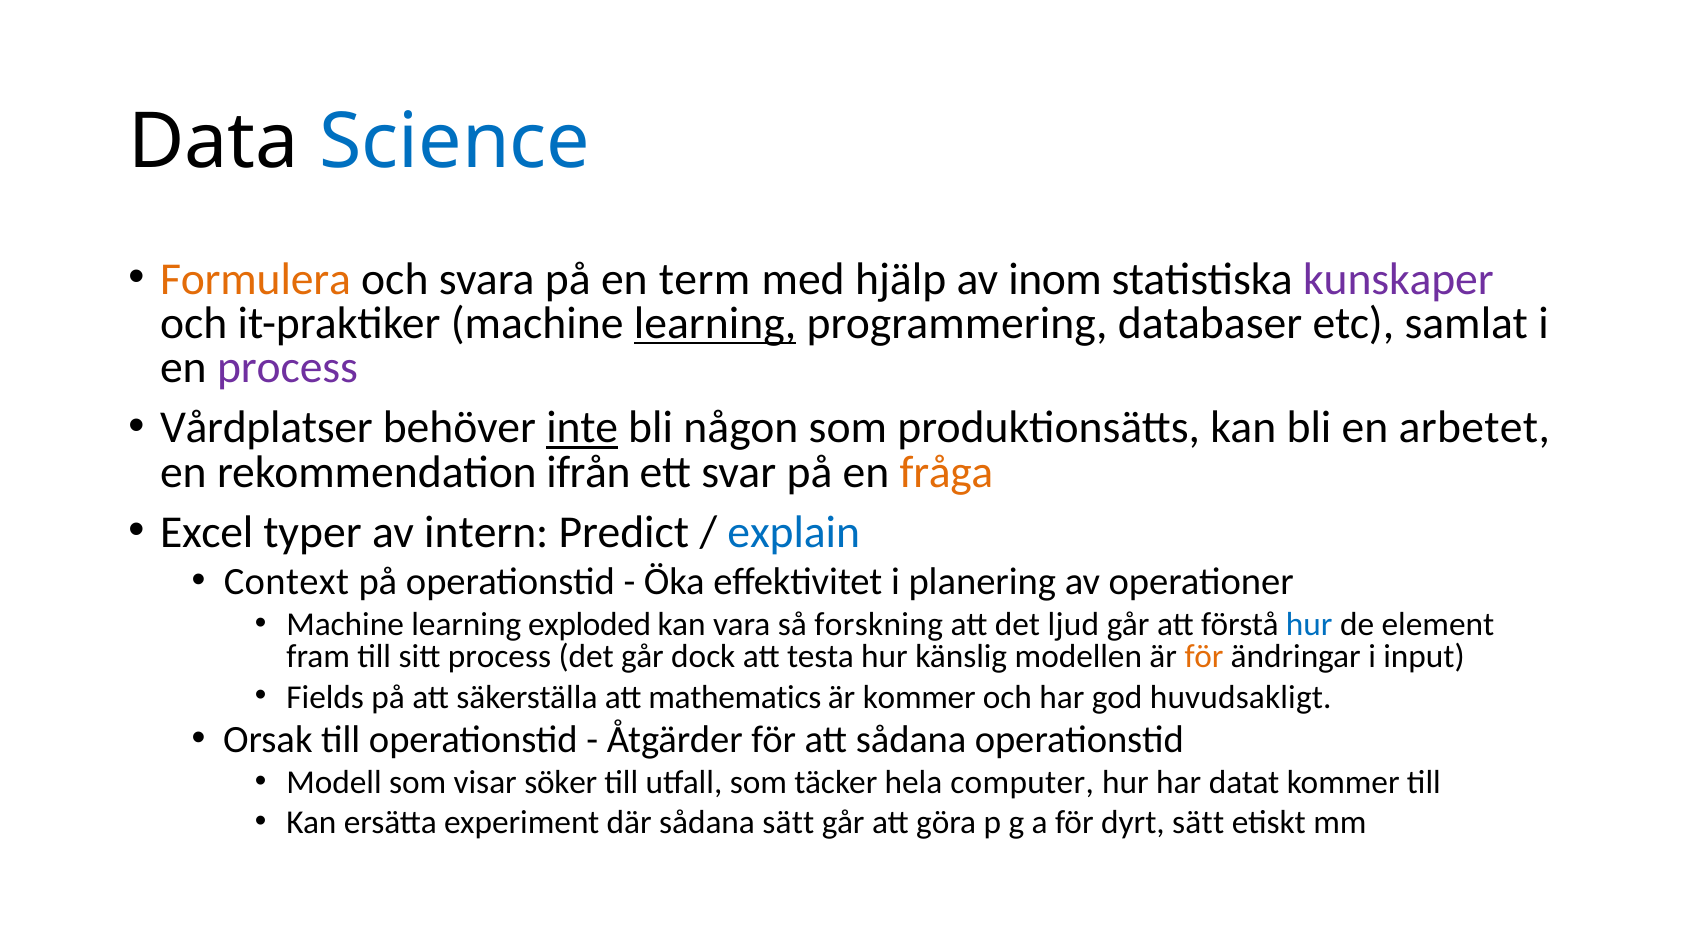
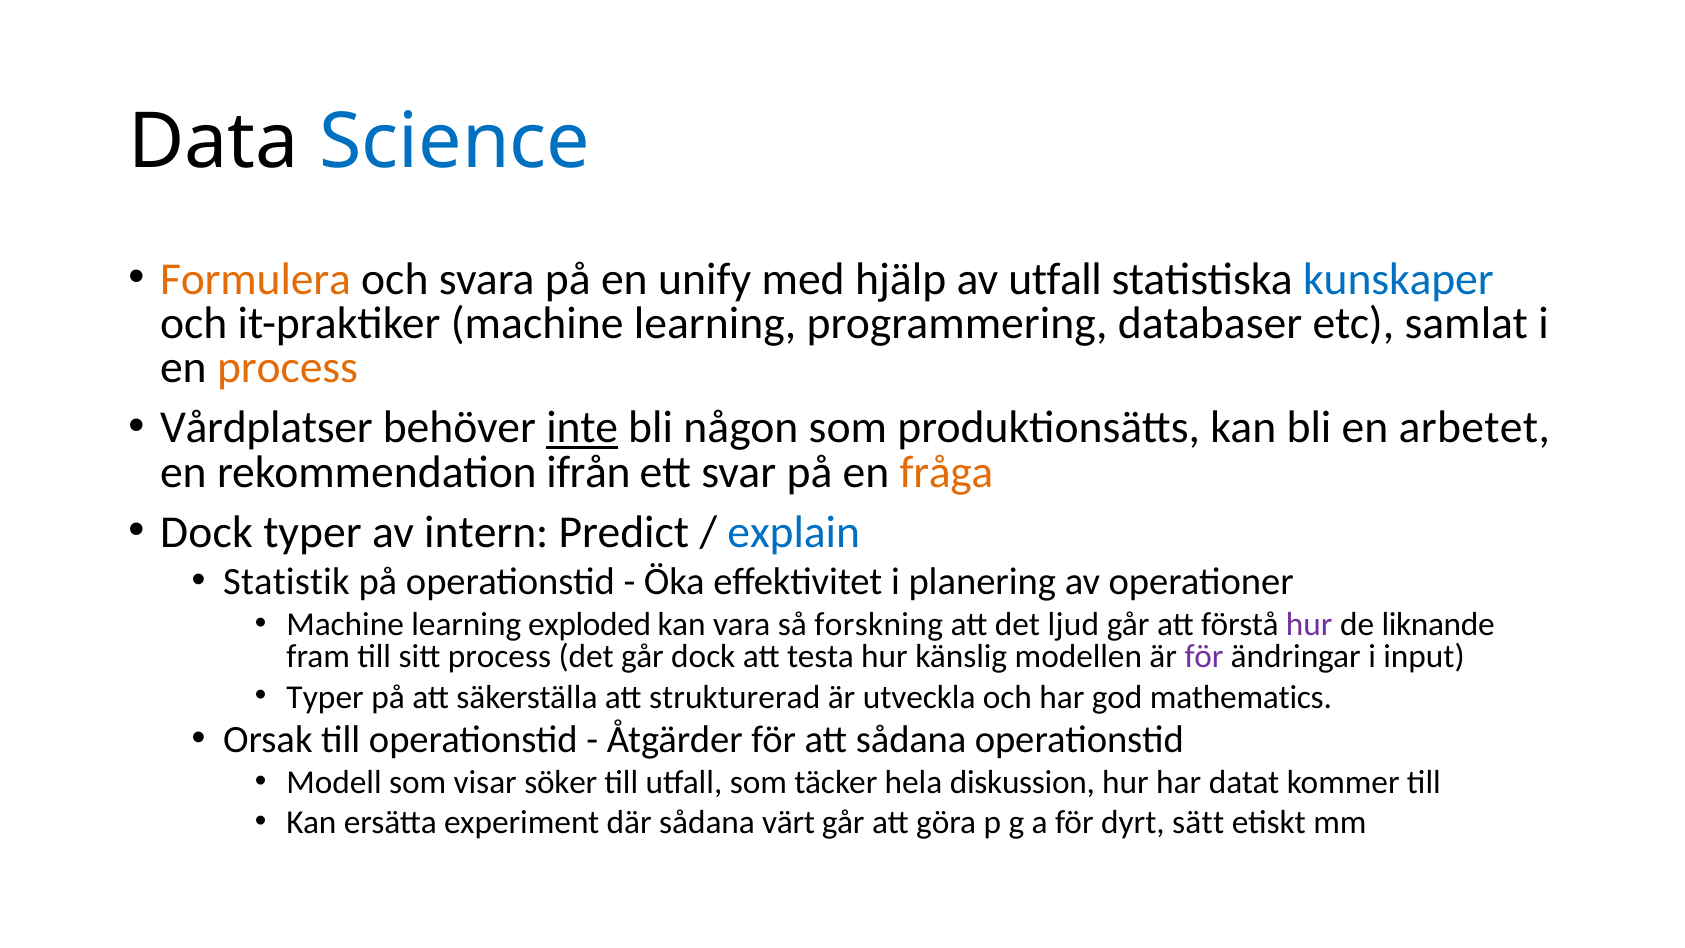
term: term -> unify (705, 279)
av inom: inom -> utfall (1055, 279)
kunskaper colour: purple -> blue (1398, 279)
learning underline: present -> none (715, 323)
process colour: purple -> orange (288, 368)
Excel: Excel -> Dock (206, 532)
Context: Context -> Statistik (286, 581)
hur colour: blue -> purple (1309, 624)
element: element -> liknande (1438, 624)
för colour: orange -> purple (1204, 657)
Fields: Fields -> Typer (325, 697)
mathematics: mathematics -> strukturerad (735, 697)
är kommer: kommer -> utveckla (919, 697)
huvudsakligt: huvudsakligt -> mathematics (1241, 697)
computer: computer -> diskussion (1022, 783)
sådana sätt: sätt -> värt (789, 823)
